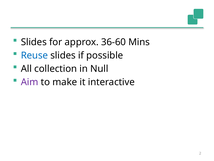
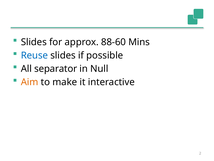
36-60: 36-60 -> 88-60 (113, 42)
collection: collection -> separator (56, 69)
Aim colour: purple -> orange (30, 82)
